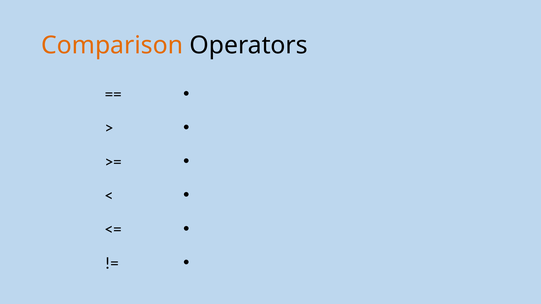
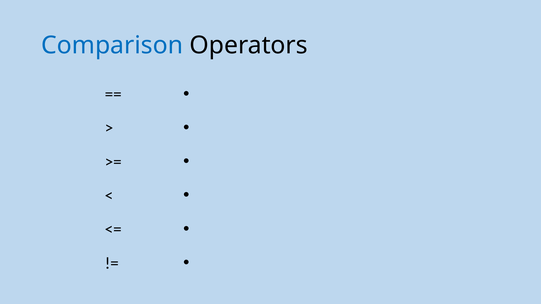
Comparison colour: orange -> blue (112, 45)
